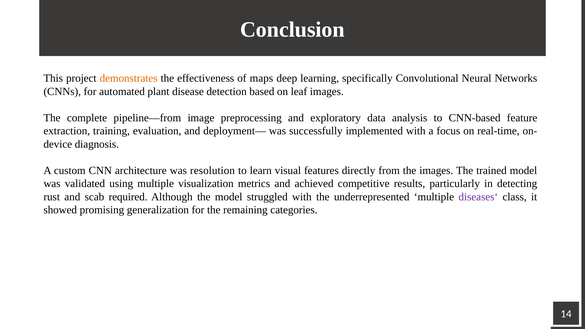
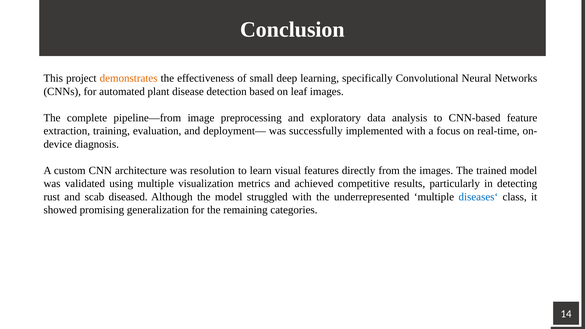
maps: maps -> small (261, 78)
required: required -> diseased (128, 197)
diseases‘ colour: purple -> blue (478, 197)
